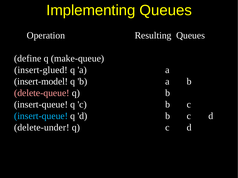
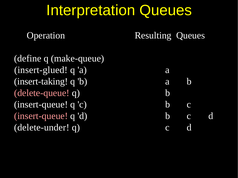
Implementing: Implementing -> Interpretation (91, 10)
insert-model: insert-model -> insert-taking (41, 82)
insert-queue colour: light blue -> pink (41, 116)
